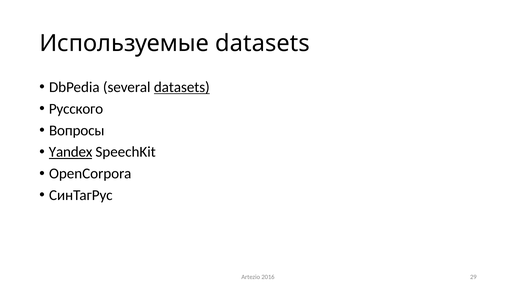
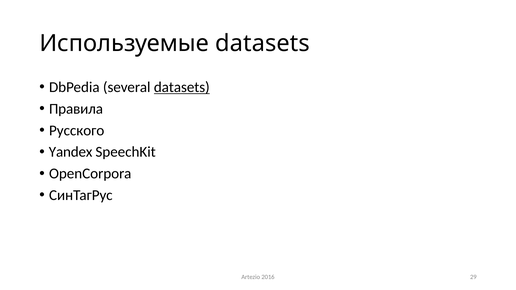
Русского: Русского -> Правила (76, 109)
Вопросы: Вопросы -> Русского (77, 131)
Yandex underline: present -> none (71, 152)
